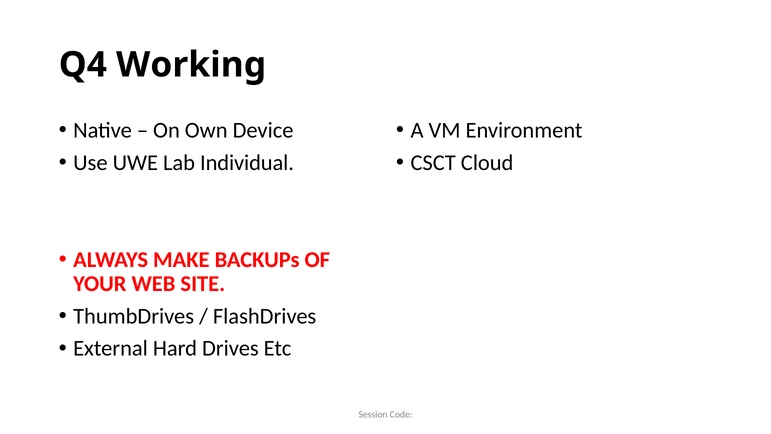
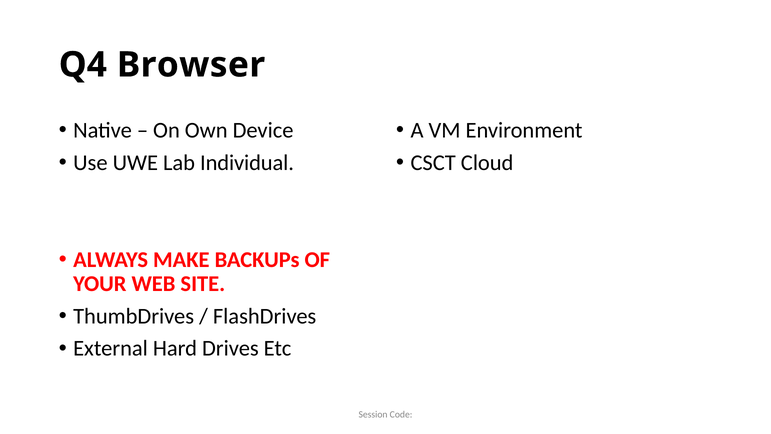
Working: Working -> Browser (191, 65)
